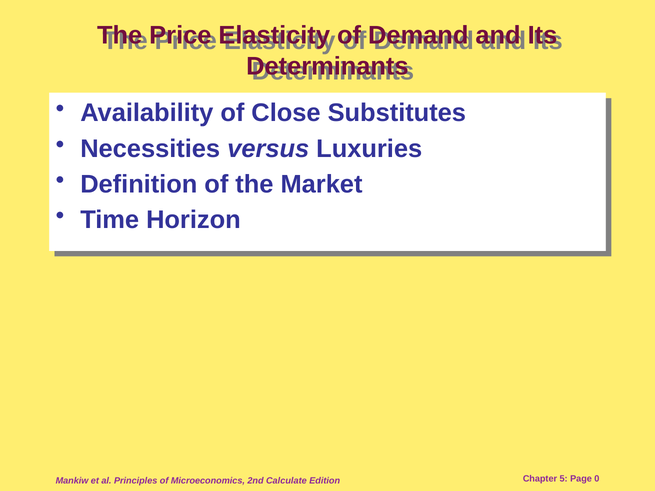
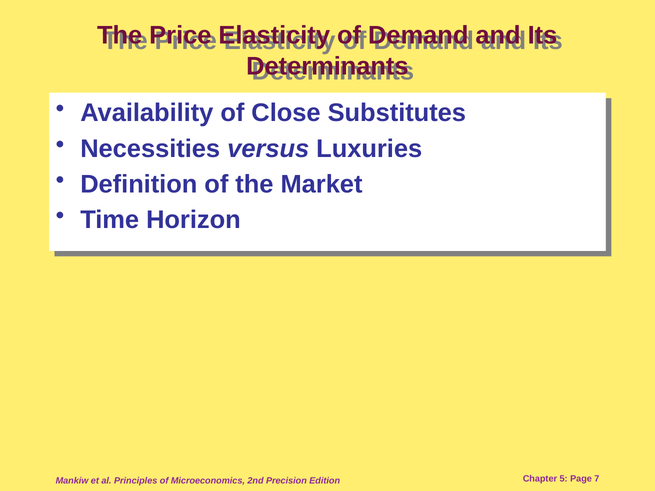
Calculate: Calculate -> Precision (286, 481)
0: 0 -> 7 (597, 479)
